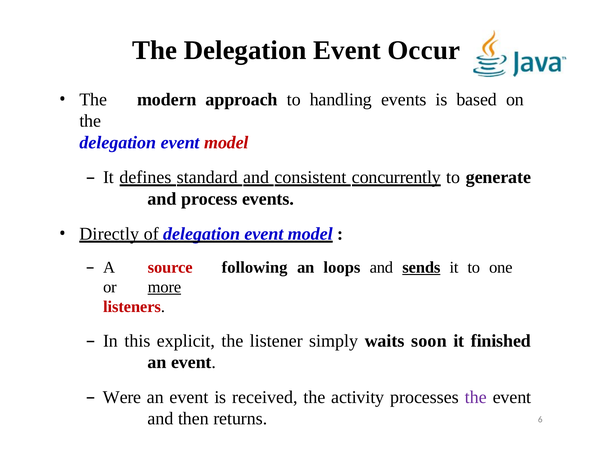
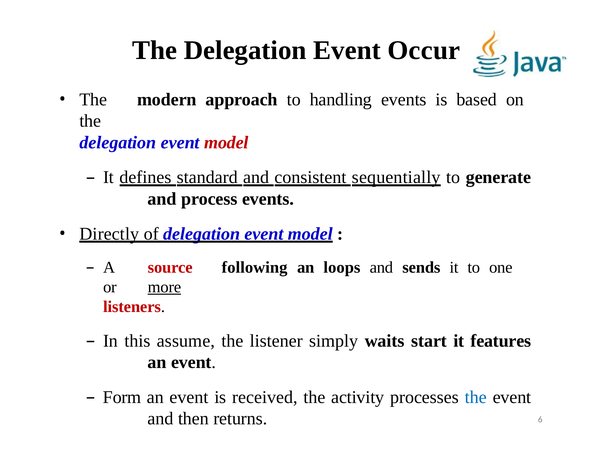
concurrently: concurrently -> sequentially (396, 177)
sends underline: present -> none (421, 267)
explicit: explicit -> assume (186, 341)
soon: soon -> start (429, 341)
finished: finished -> features (501, 341)
Were: Were -> Form (122, 397)
the colour: purple -> blue (476, 397)
